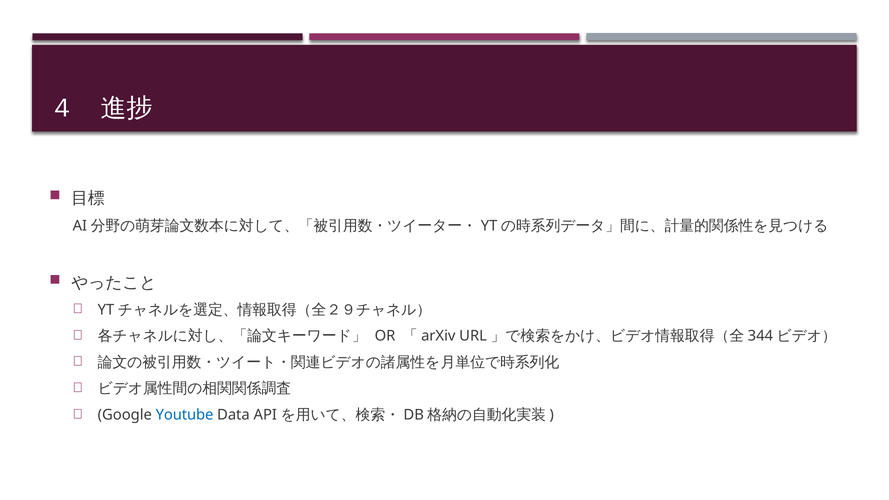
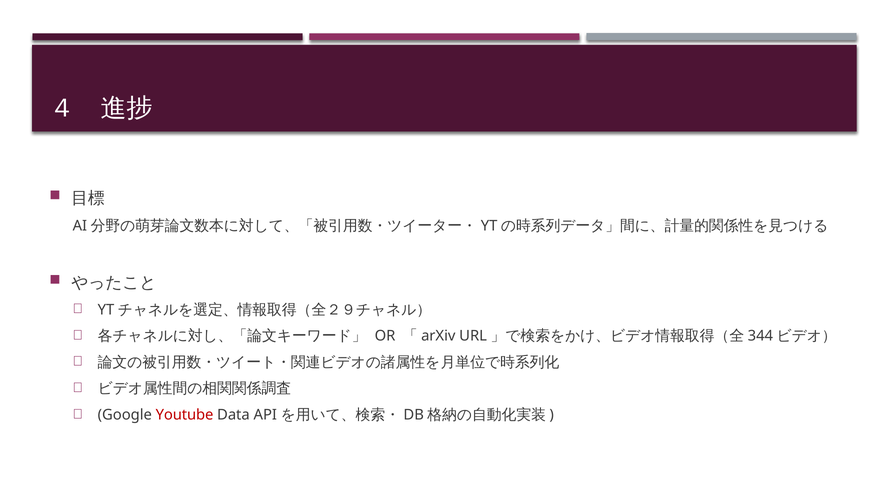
Youtube colour: blue -> red (185, 415)
